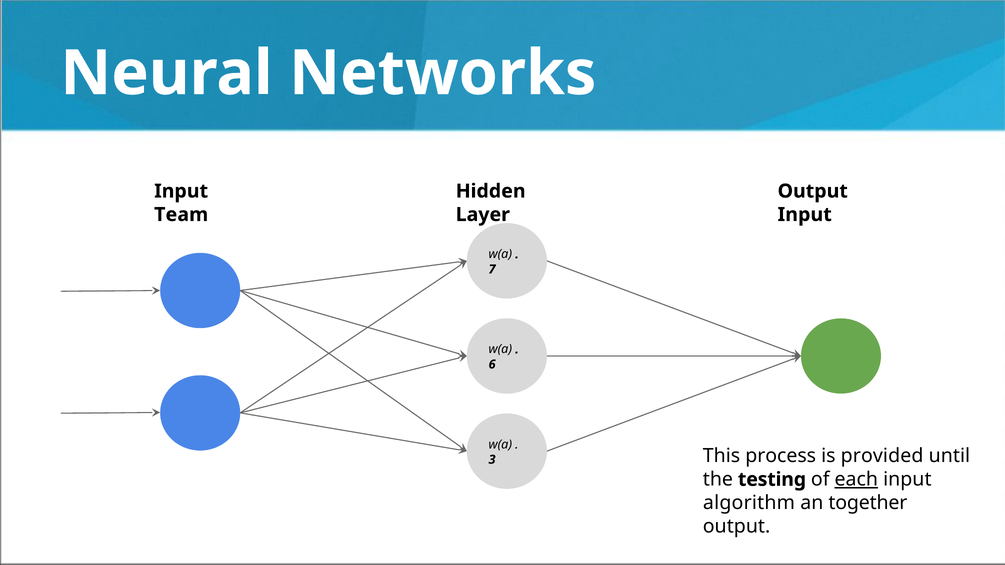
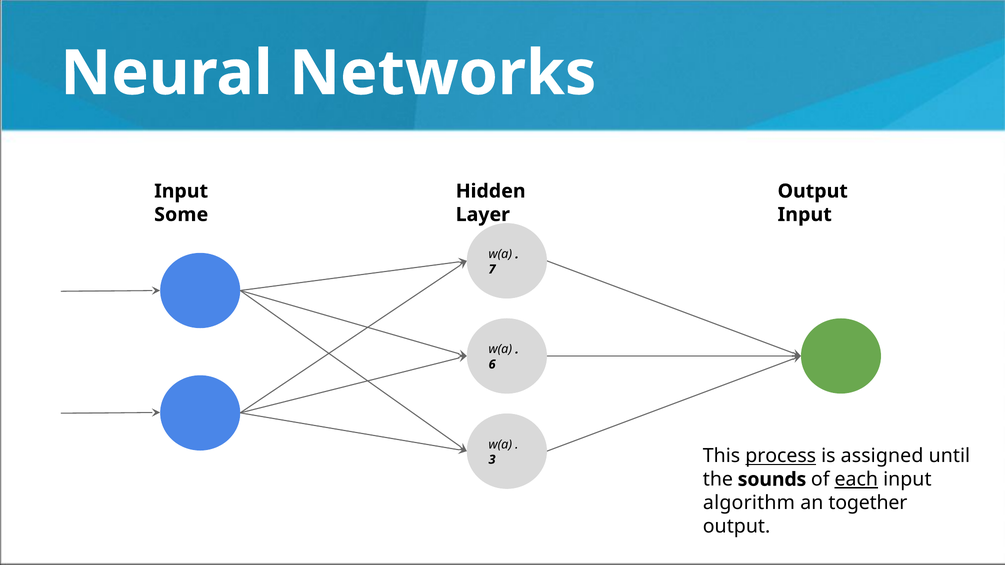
Team: Team -> Some (181, 215)
process underline: none -> present (781, 456)
provided: provided -> assigned (882, 456)
testing: testing -> sounds (772, 480)
